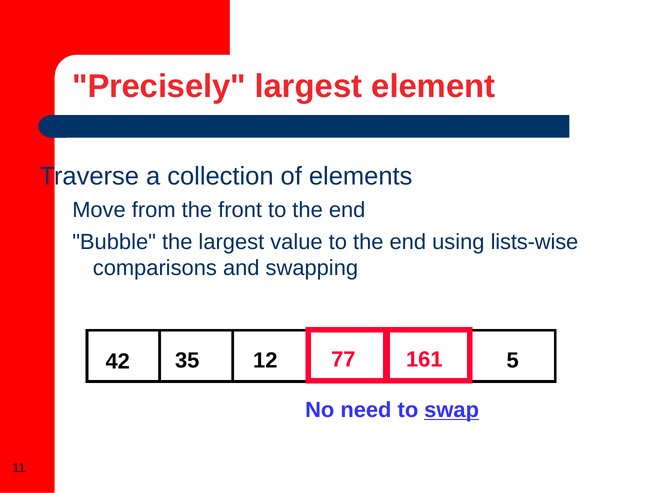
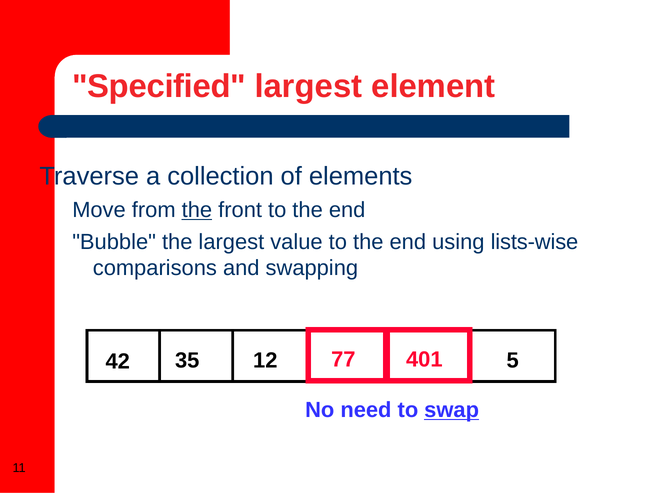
Precisely: Precisely -> Specified (159, 86)
the underline: none -> present (197, 210)
161: 161 -> 401 (424, 359)
